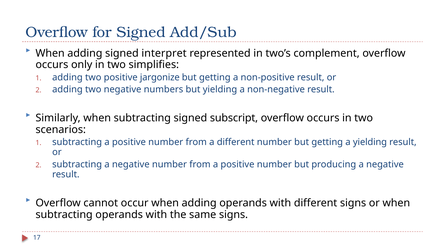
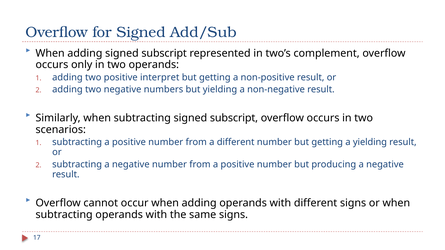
adding signed interpret: interpret -> subscript (164, 53)
two simplifies: simplifies -> operands (154, 65)
jargonize: jargonize -> interpret (160, 77)
